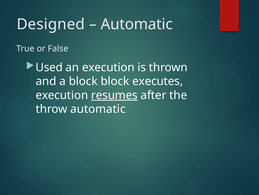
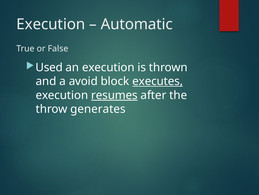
Designed: Designed -> Execution (51, 24)
a block: block -> avoid (83, 81)
executes underline: none -> present (158, 81)
throw automatic: automatic -> generates (98, 109)
